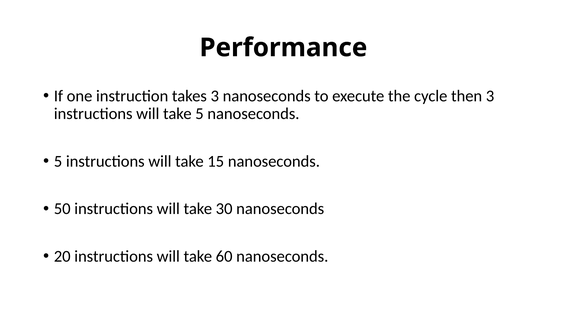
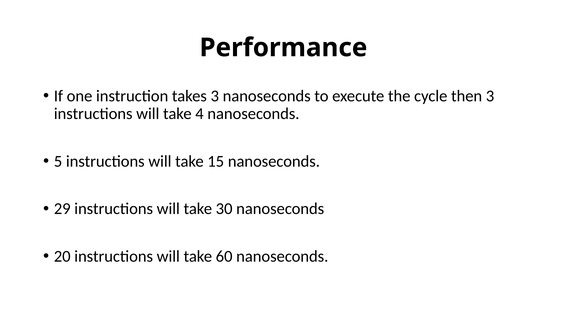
take 5: 5 -> 4 (199, 114)
50: 50 -> 29 (62, 209)
